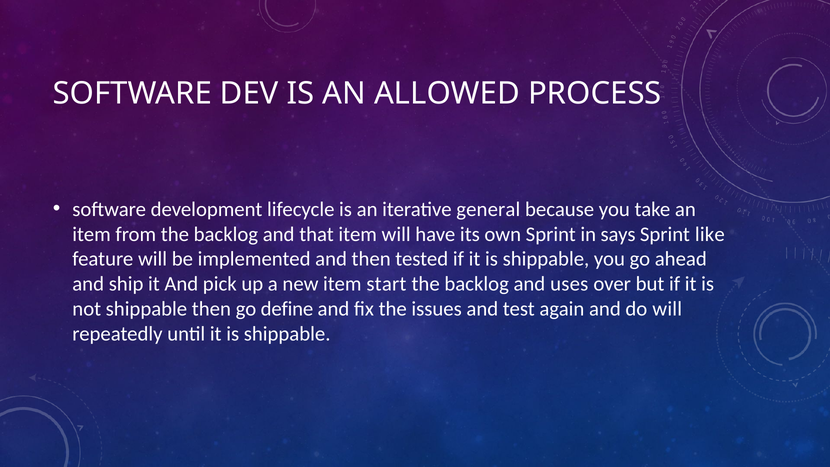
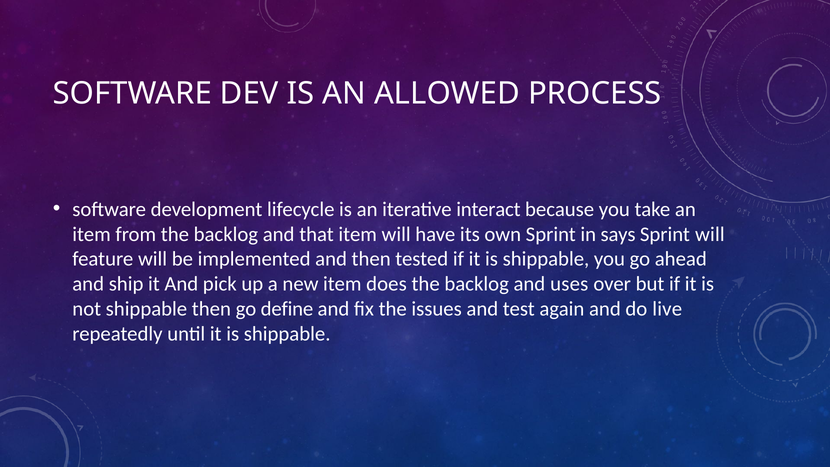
general: general -> interact (488, 209)
Sprint like: like -> will (710, 234)
start: start -> does (386, 284)
do will: will -> live (667, 309)
